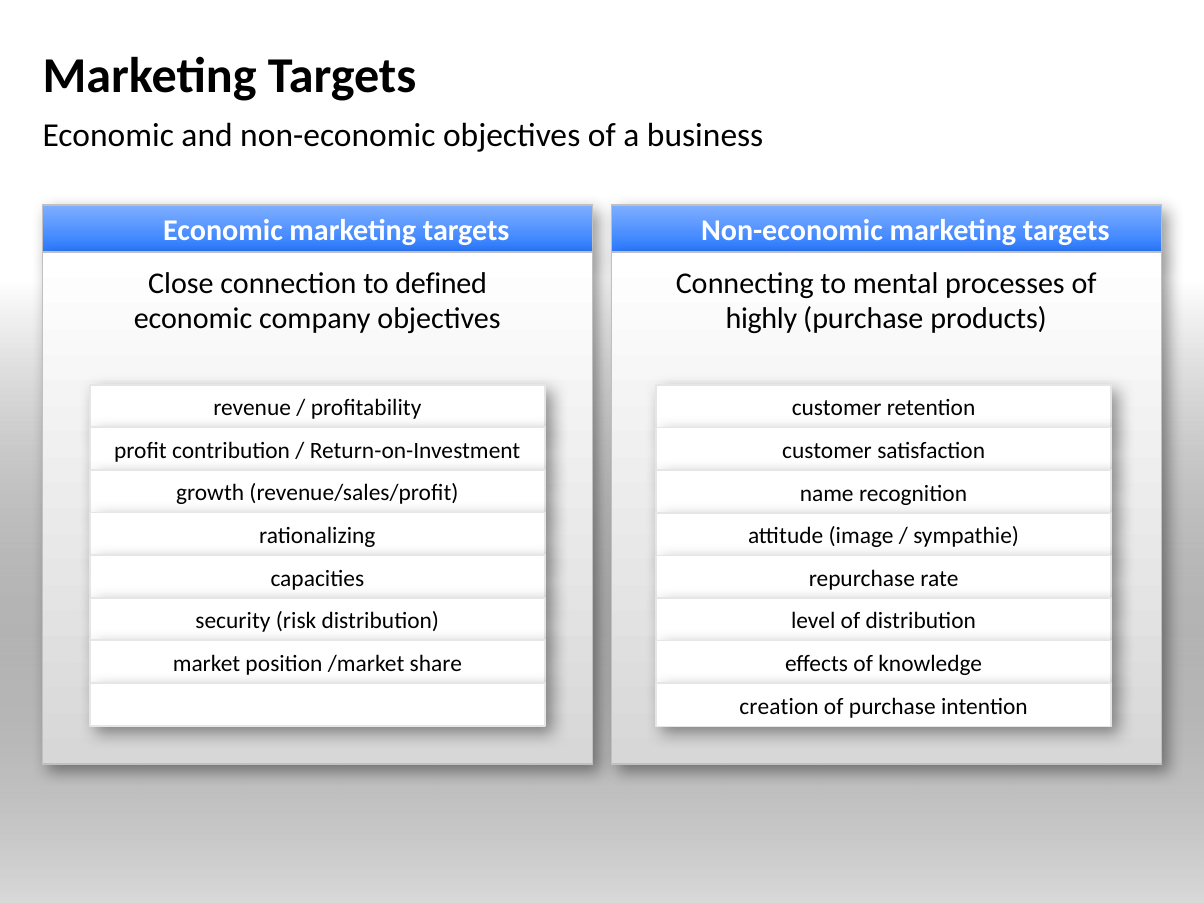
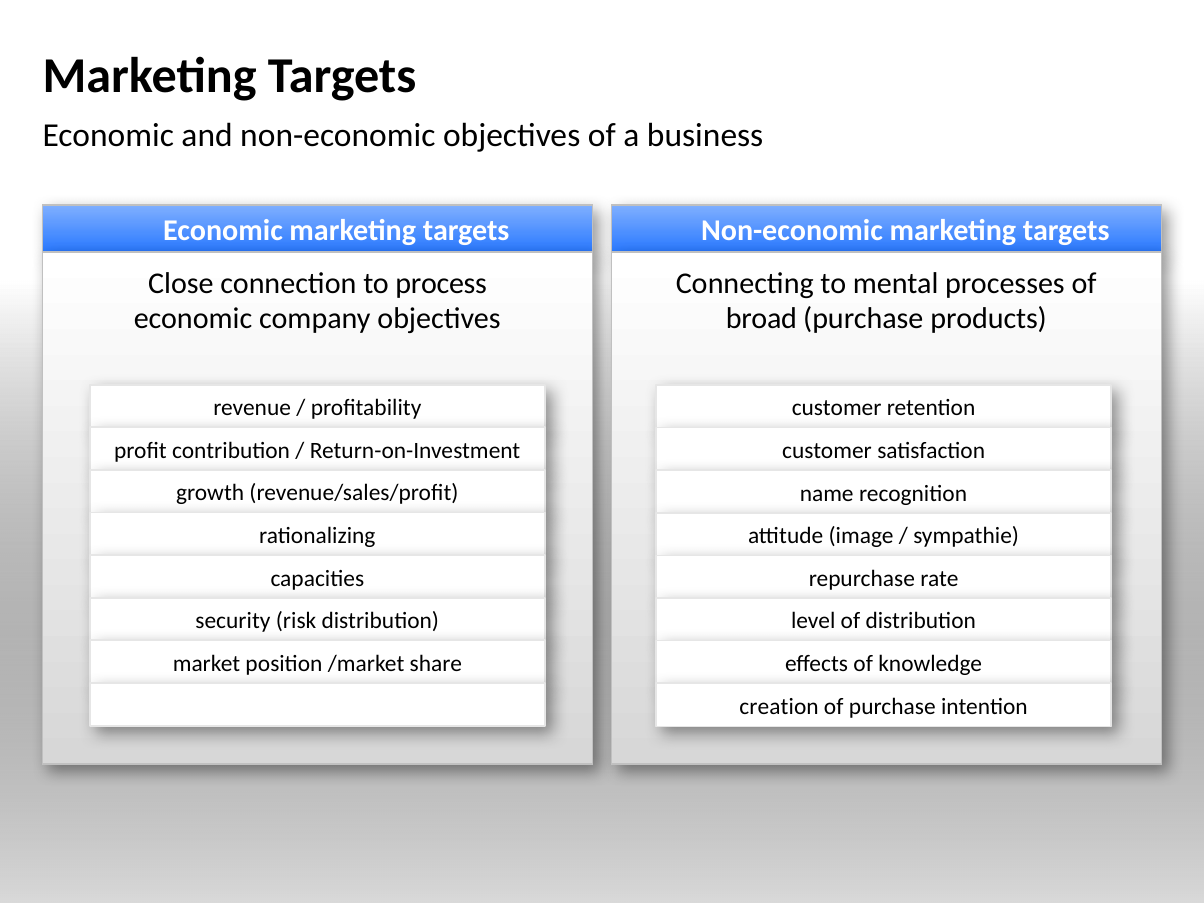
defined: defined -> process (441, 284)
highly: highly -> broad (761, 318)
